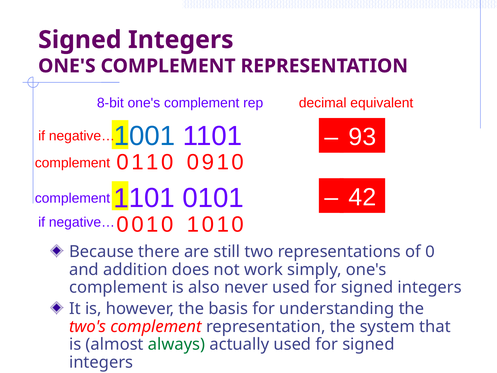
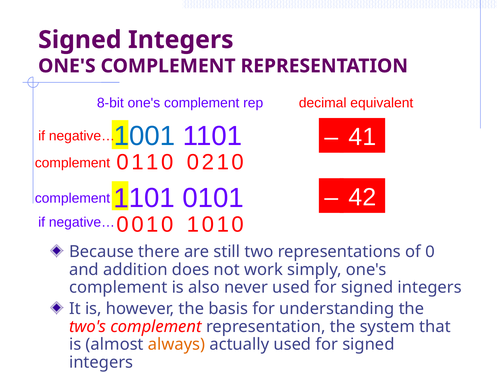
93: 93 -> 41 (362, 137)
9: 9 -> 2 (208, 162)
always colour: green -> orange (177, 344)
